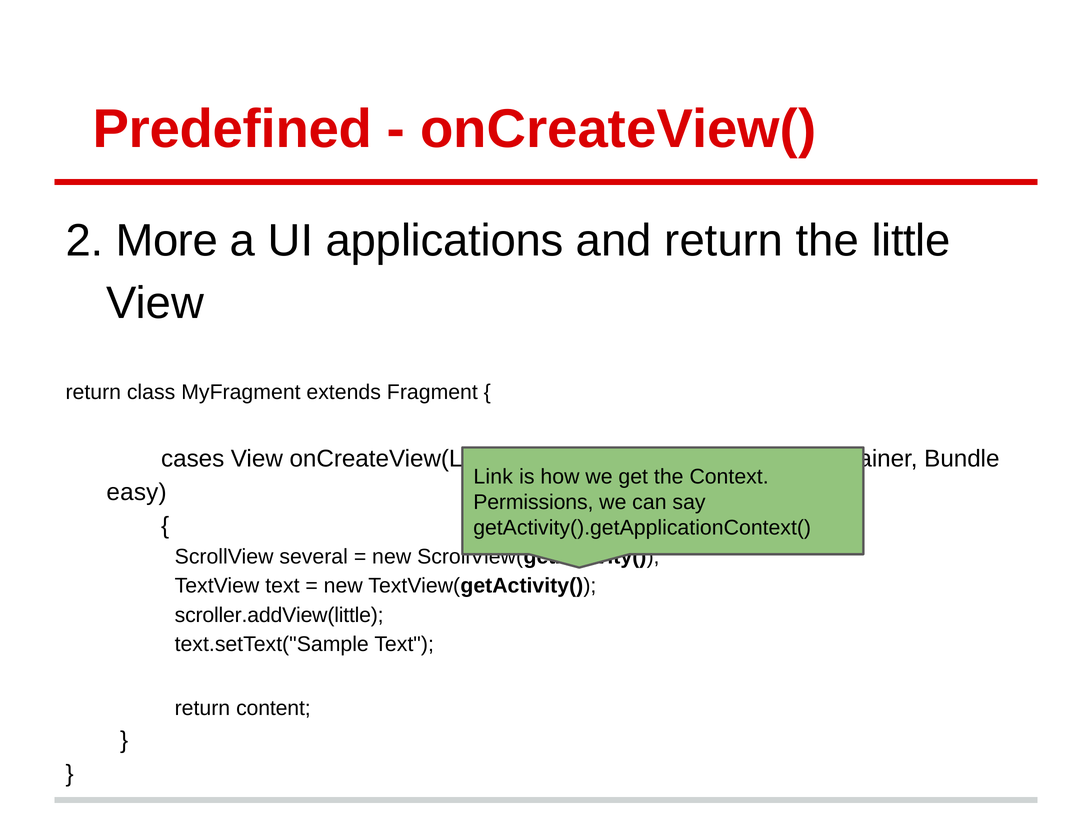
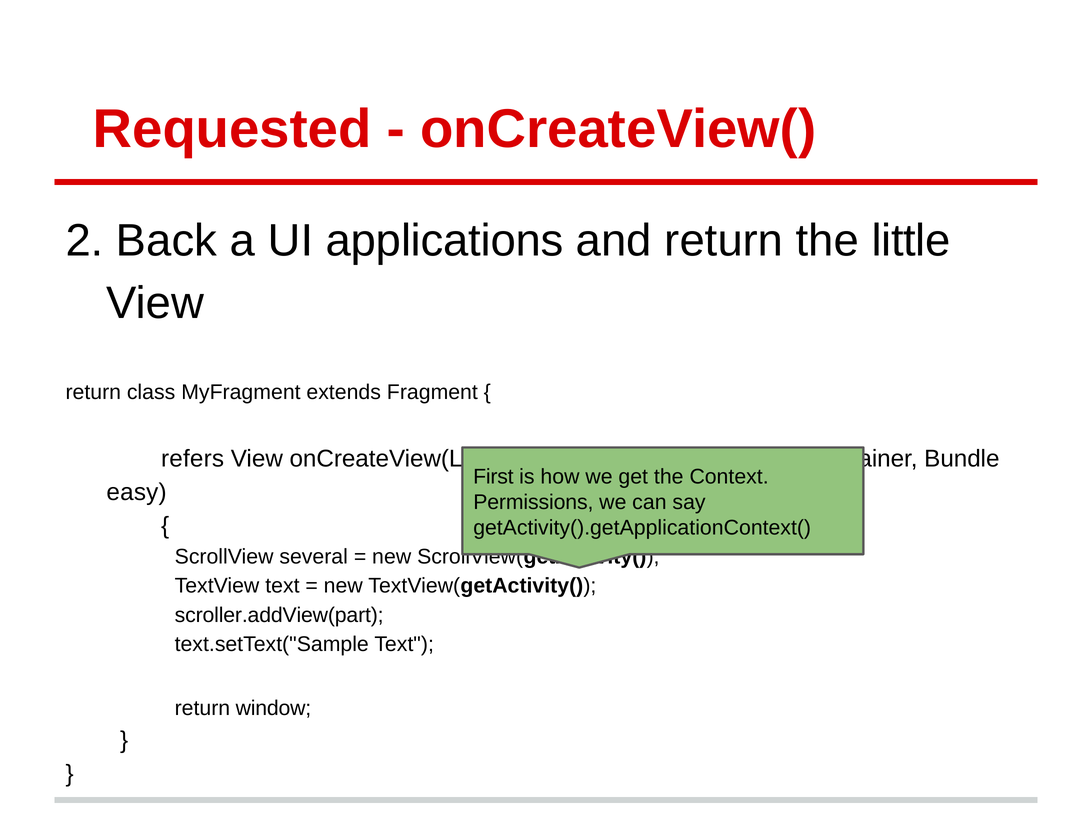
Predefined: Predefined -> Requested (232, 129)
More: More -> Back (166, 241)
cases: cases -> refers (193, 459)
Link: Link -> First (493, 477)
scroller.addView(little: scroller.addView(little -> scroller.addView(part (279, 615)
content: content -> window (273, 708)
